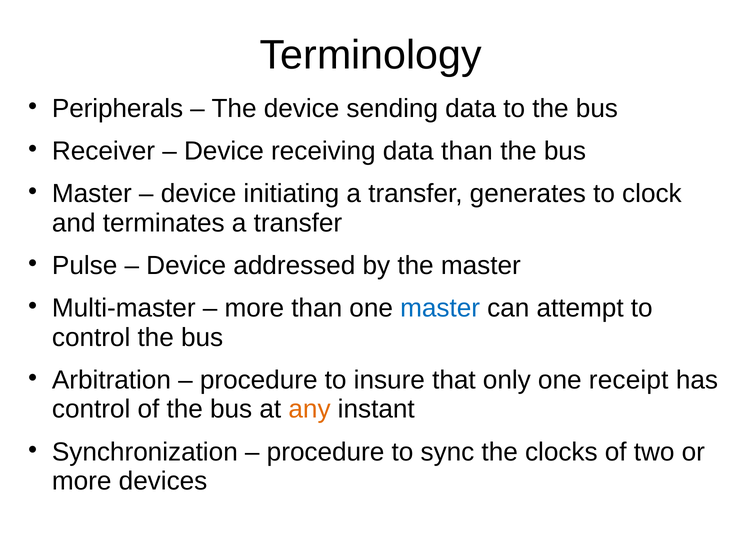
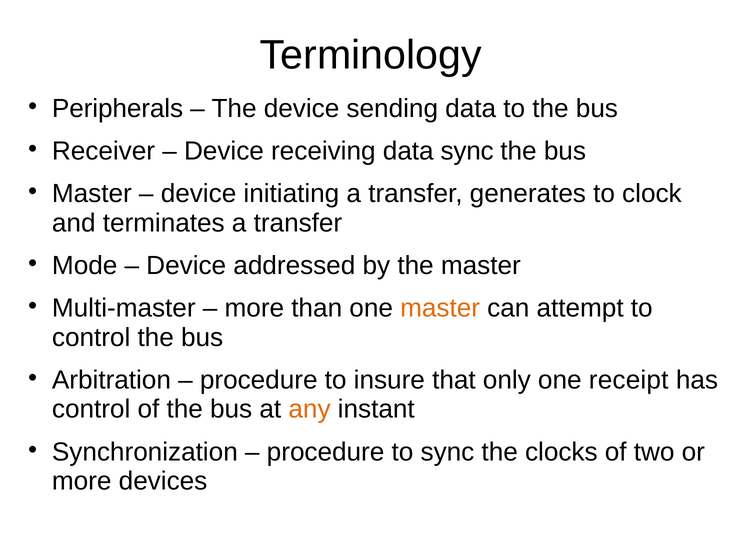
data than: than -> sync (467, 151)
Pulse: Pulse -> Mode (85, 265)
master colour: blue -> orange (440, 308)
